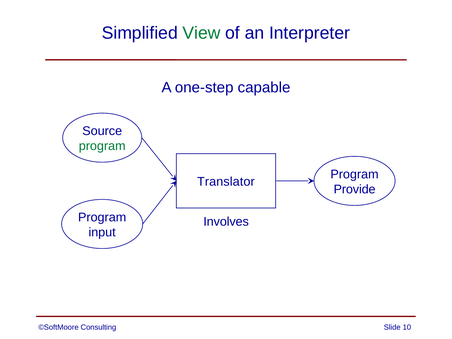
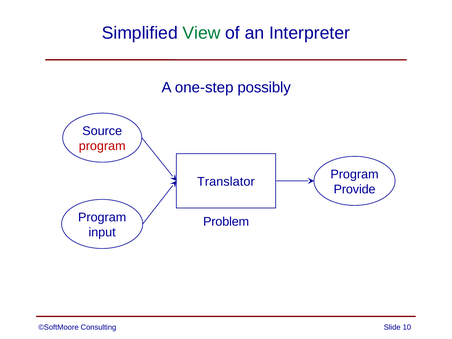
capable: capable -> possibly (264, 87)
program colour: green -> red (102, 146)
Involves: Involves -> Problem (226, 222)
